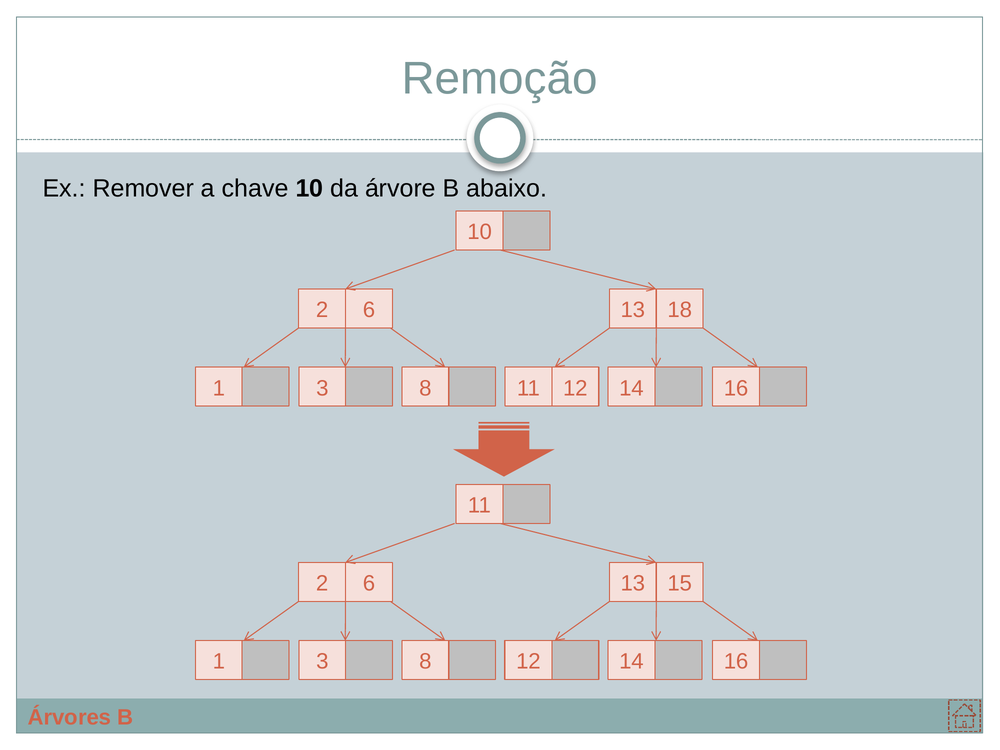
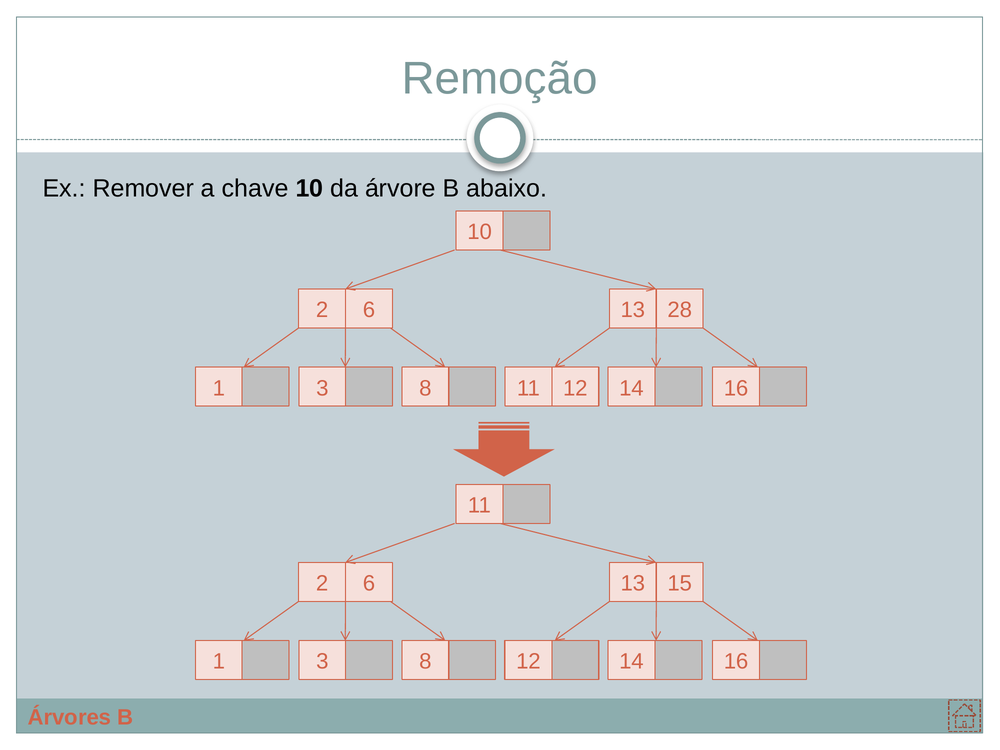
18: 18 -> 28 (680, 310)
